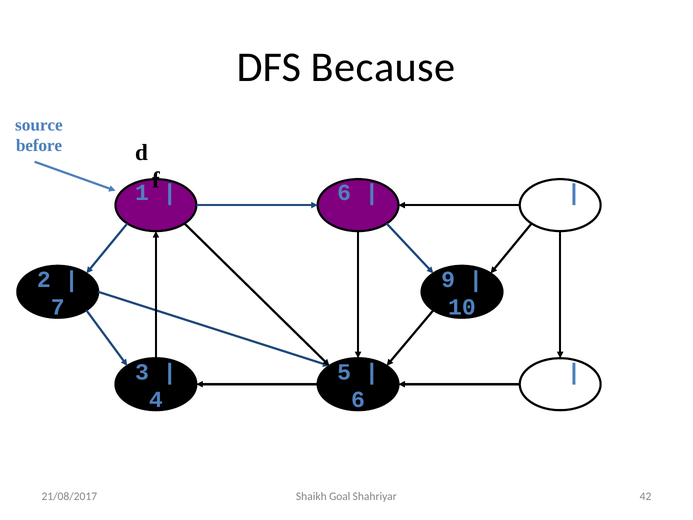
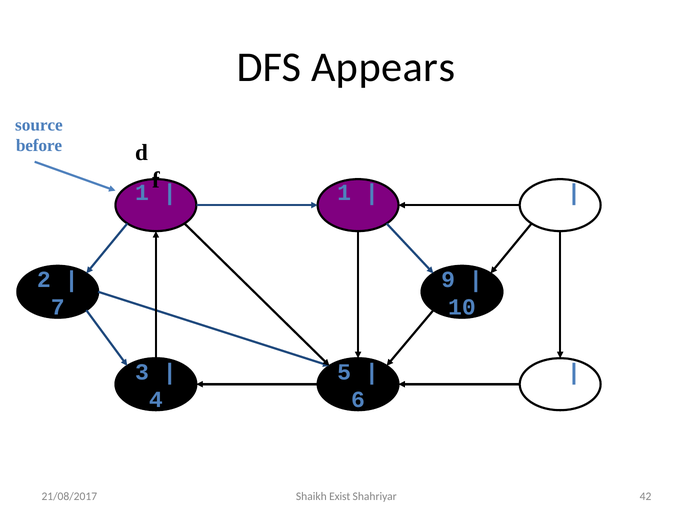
Because: Because -> Appears (383, 67)
6: 6 -> 1 (344, 193)
Goal: Goal -> Exist (340, 496)
